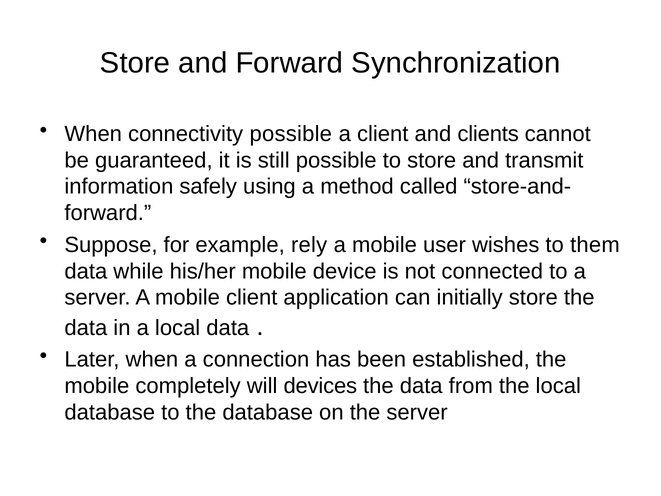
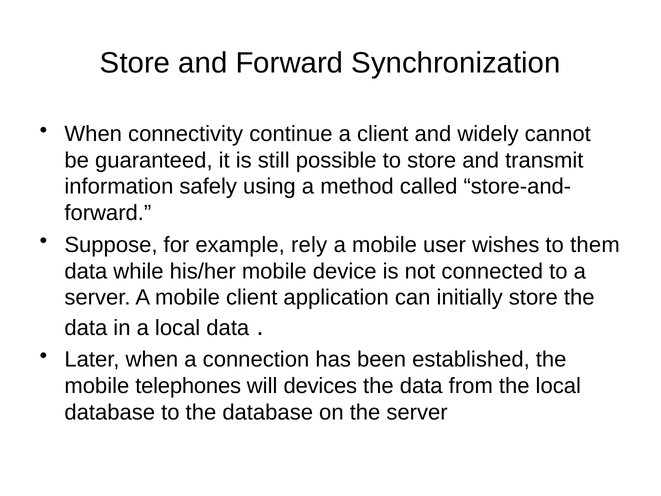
connectivity possible: possible -> continue (291, 134)
clients: clients -> widely (488, 134)
completely: completely -> telephones (188, 386)
